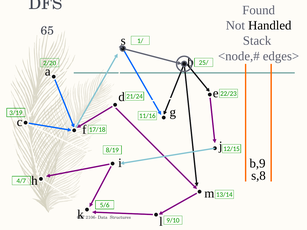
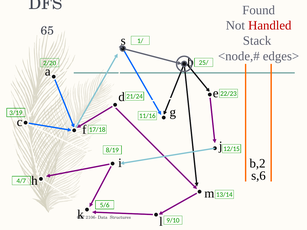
Handled colour: black -> red (270, 25)
b,9: b,9 -> b,2 (258, 164)
s,8: s,8 -> s,6 (258, 176)
